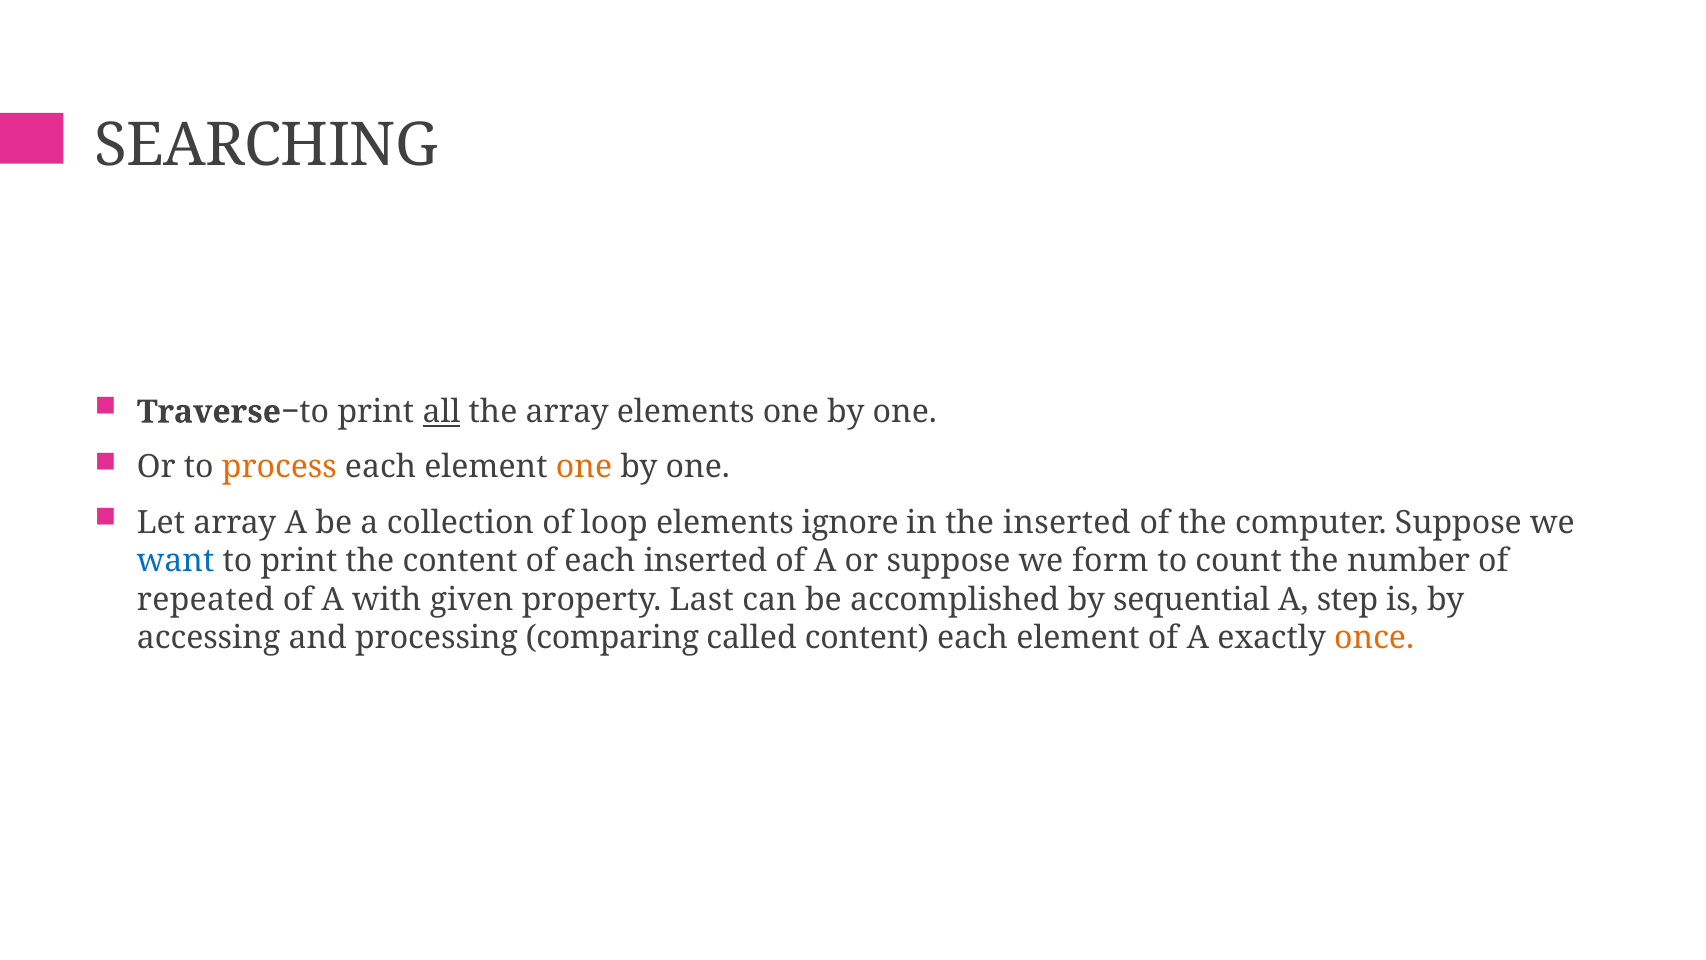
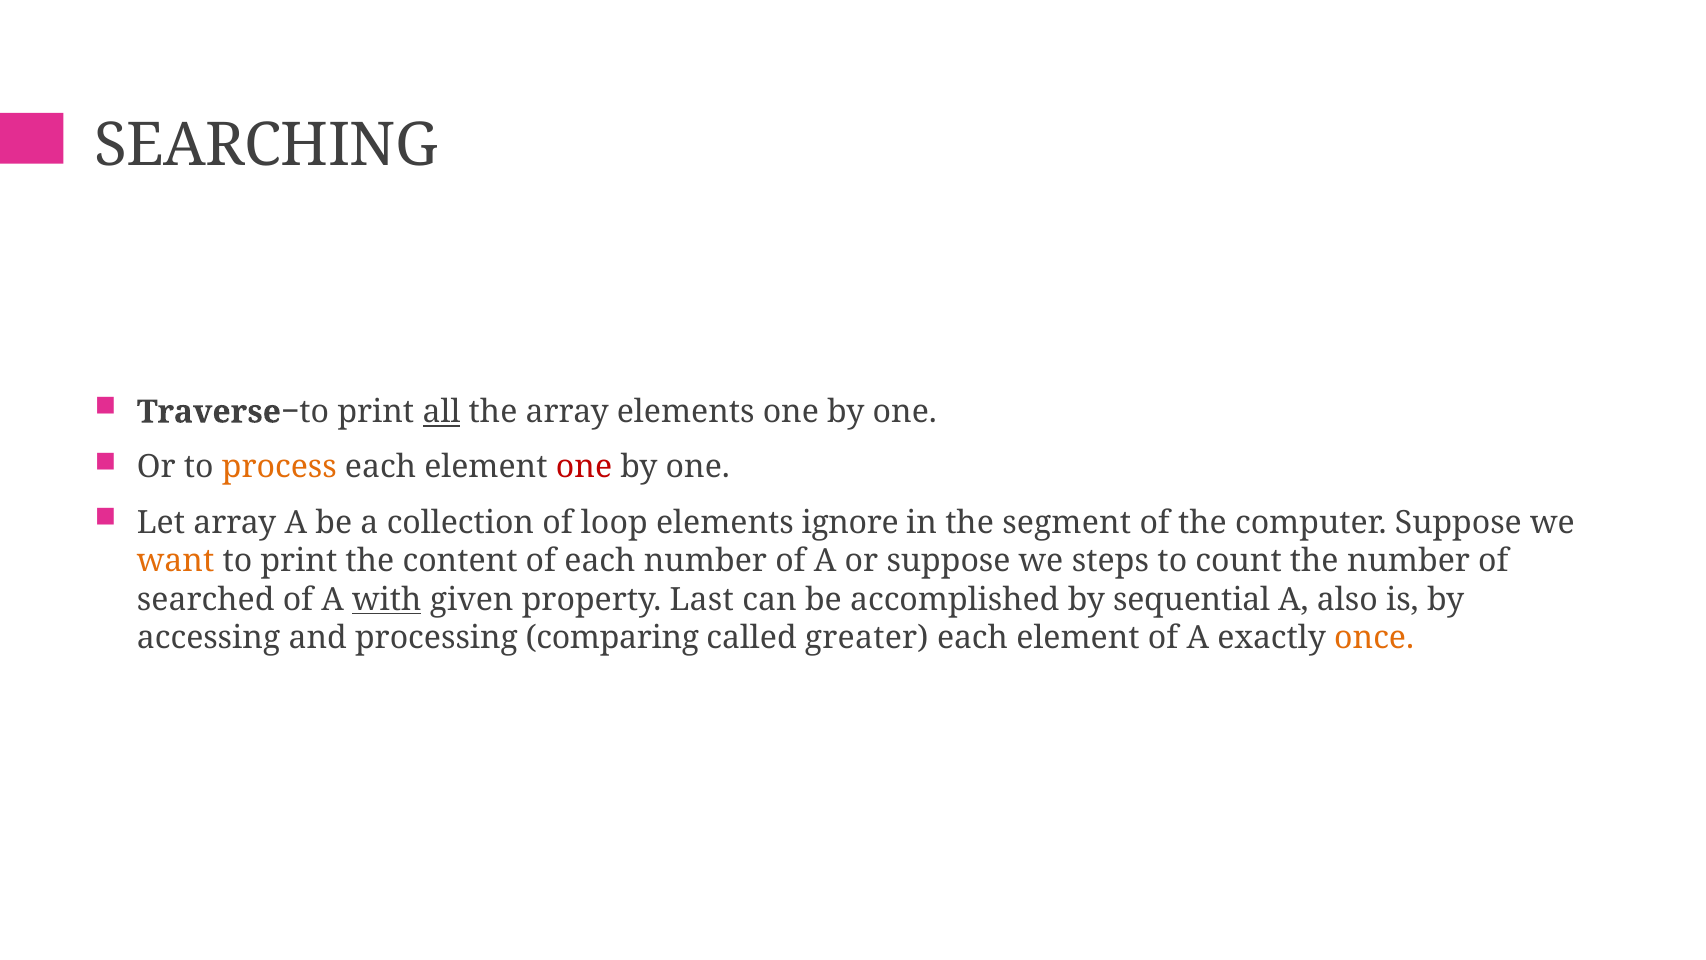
one colour: orange -> red (584, 467)
the inserted: inserted -> segment (1067, 523)
want colour: blue -> orange (176, 561)
each inserted: inserted -> number (705, 561)
form: form -> steps (1110, 561)
repeated: repeated -> searched (206, 599)
with underline: none -> present (387, 599)
step: step -> also (1347, 599)
called content: content -> greater (867, 638)
